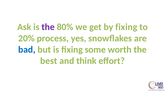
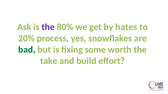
by fixing: fixing -> hates (126, 27)
bad colour: blue -> green (27, 50)
best: best -> take (49, 61)
think: think -> build (86, 61)
